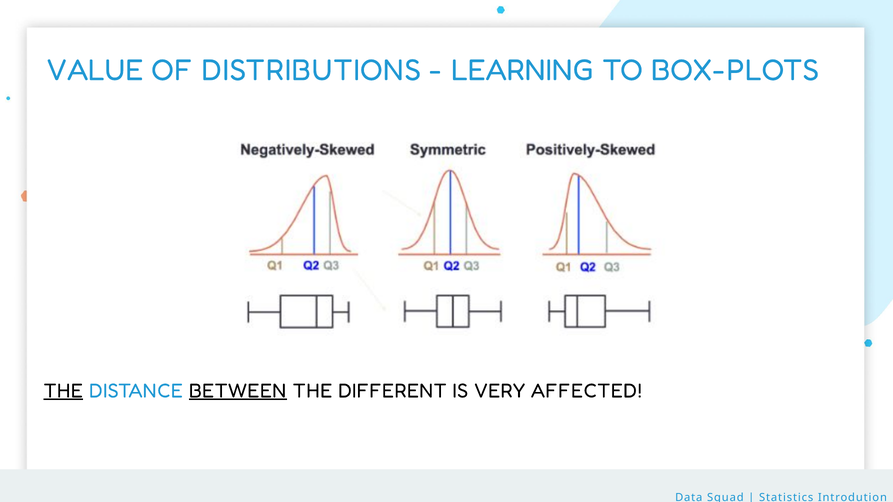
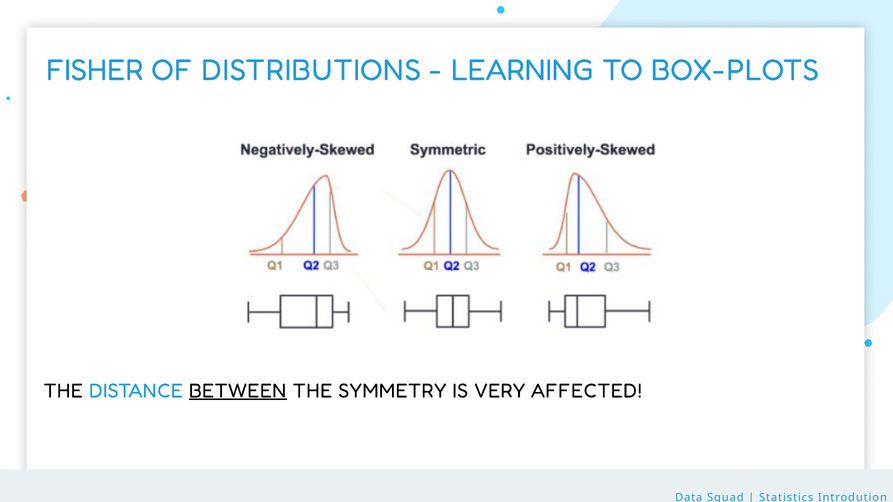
VALUE: VALUE -> FISHER (95, 70)
THE underline: present -> none (63, 391)
DIFFERENT: DIFFERENT -> SYMMETRY (392, 391)
